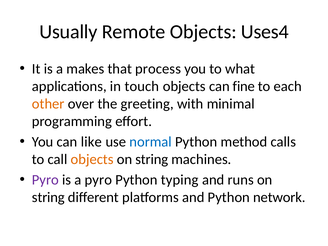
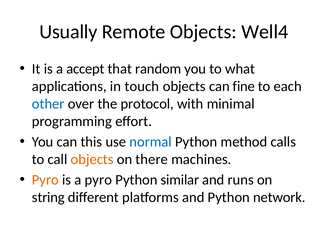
Uses4: Uses4 -> Well4 (265, 32)
makes: makes -> accept (85, 69)
process: process -> random (158, 69)
other colour: orange -> blue (48, 104)
greeting: greeting -> protocol (147, 104)
like: like -> this (91, 142)
string: string -> there (152, 159)
Pyro colour: purple -> orange (45, 180)
typing: typing -> similar (180, 180)
